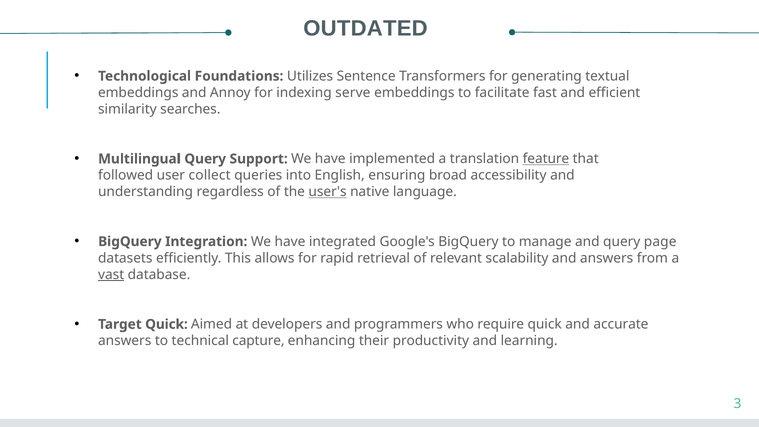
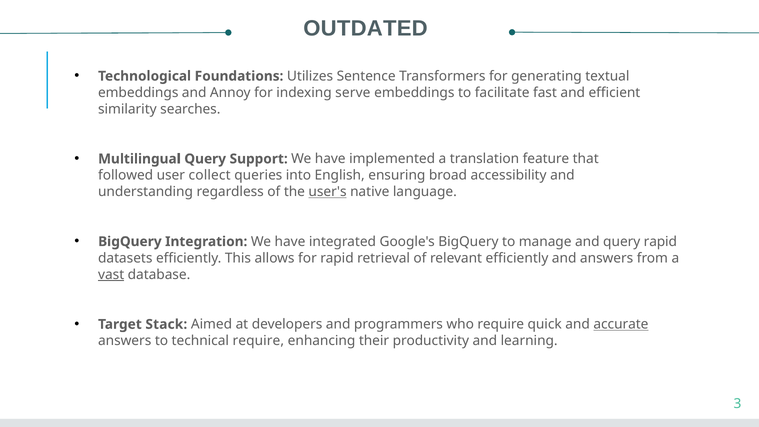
feature underline: present -> none (546, 159)
query page: page -> rapid (660, 242)
relevant scalability: scalability -> efficiently (517, 258)
Target Quick: Quick -> Stack (166, 324)
accurate underline: none -> present (621, 324)
technical capture: capture -> require (258, 341)
